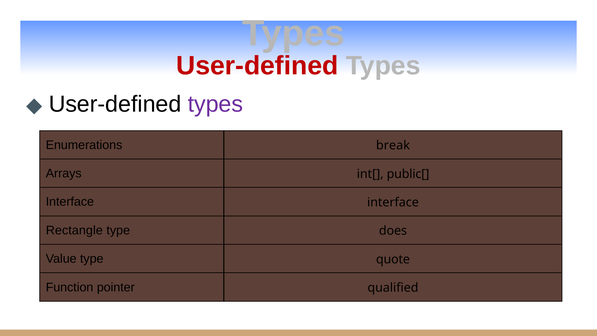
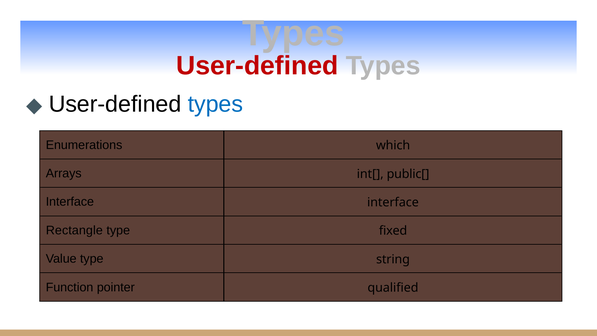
types colour: purple -> blue (215, 104)
break: break -> which (393, 145)
does: does -> fixed (393, 231)
quote: quote -> string (393, 259)
